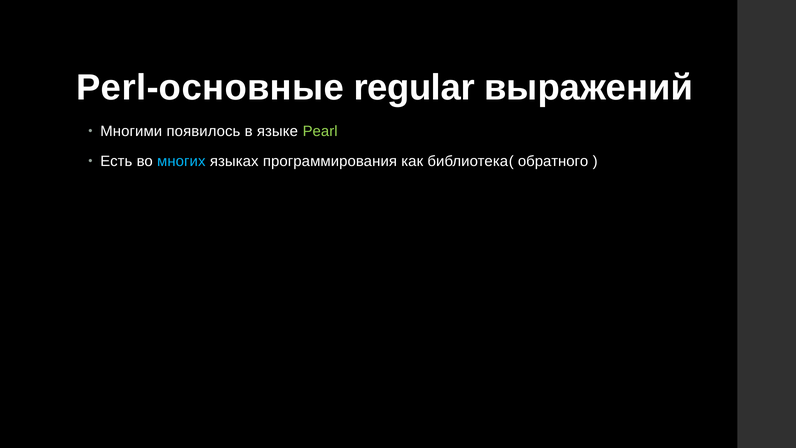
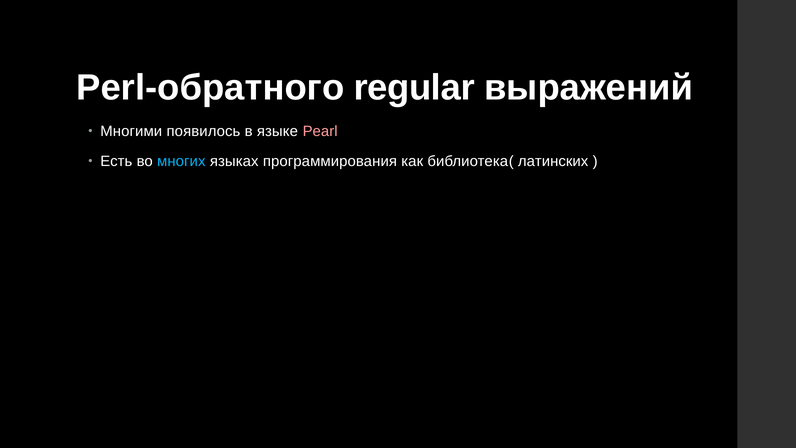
Perl-основные: Perl-основные -> Perl-обратного (210, 88)
Pearl colour: light green -> pink (320, 131)
обратного: обратного -> латинских (553, 161)
